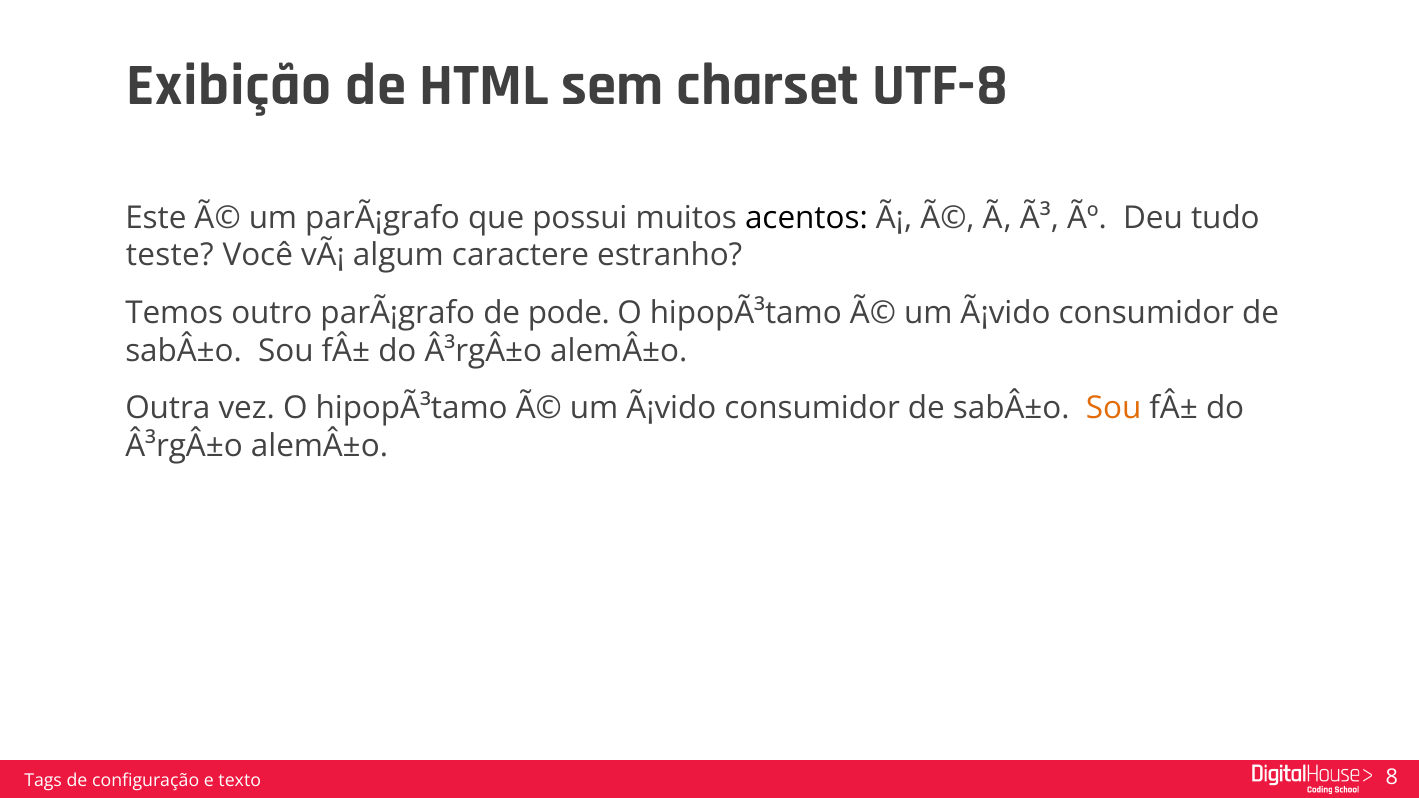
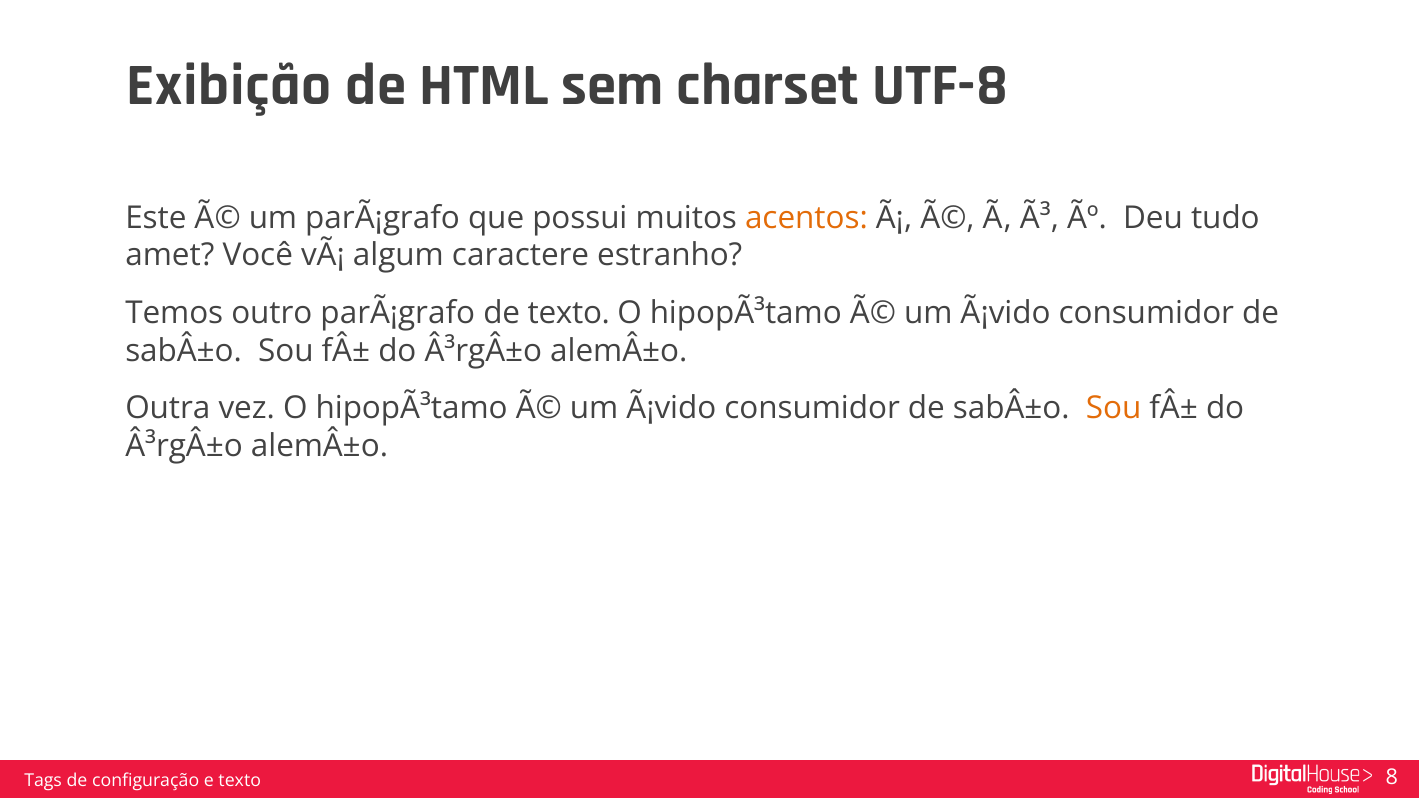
acentos colour: black -> orange (806, 218)
teste: teste -> amet (170, 256)
de pode: pode -> texto (569, 313)
